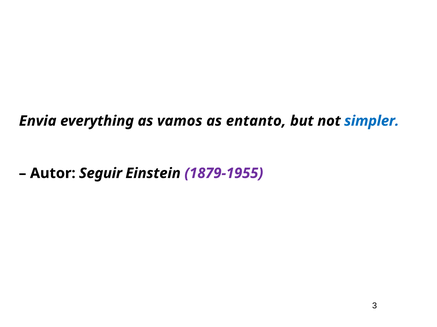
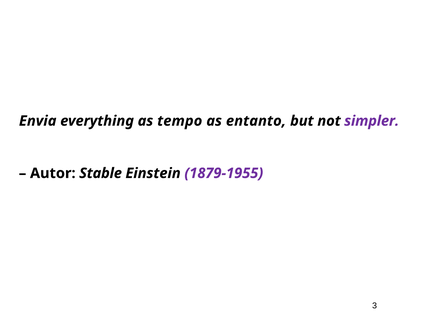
vamos: vamos -> tempo (180, 121)
simpler colour: blue -> purple (372, 121)
Seguir: Seguir -> Stable (101, 174)
